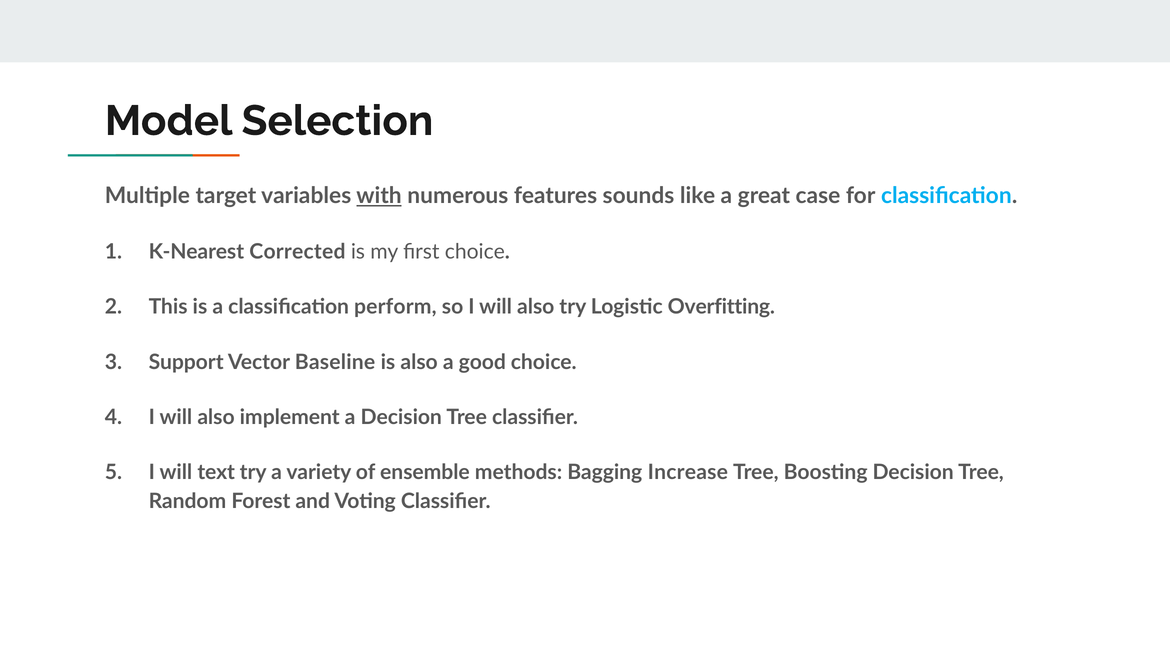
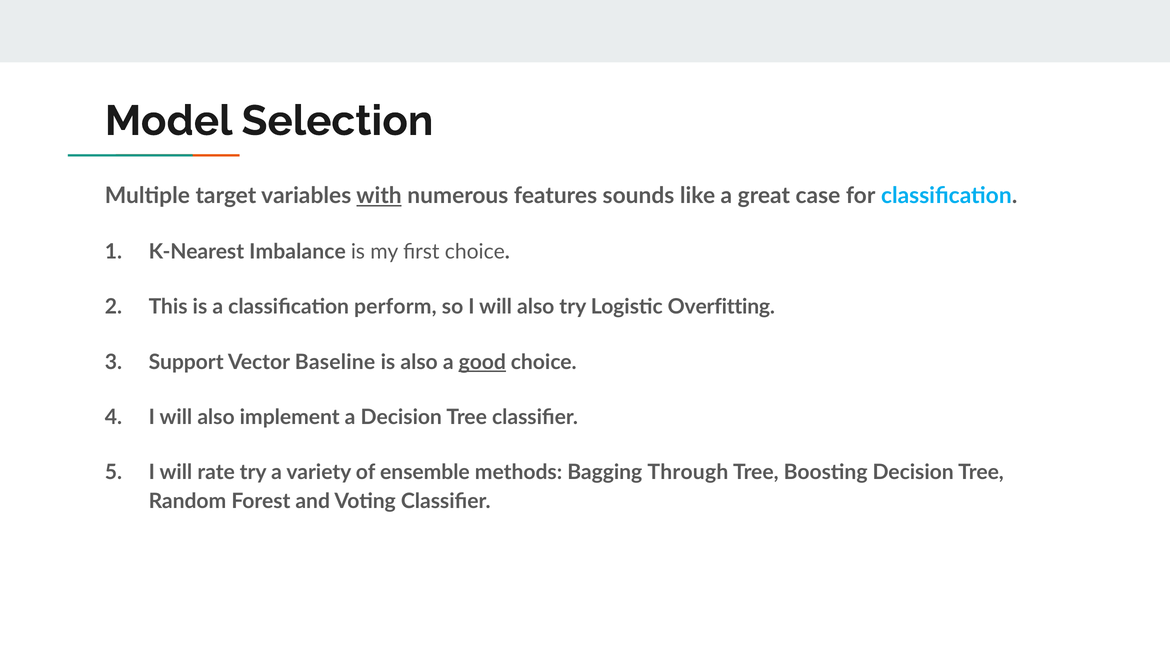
Corrected: Corrected -> Imbalance (297, 252)
good underline: none -> present (482, 362)
text: text -> rate (216, 472)
Increase: Increase -> Through (688, 472)
